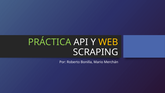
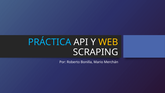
PRÁCTICA colour: light green -> light blue (50, 42)
